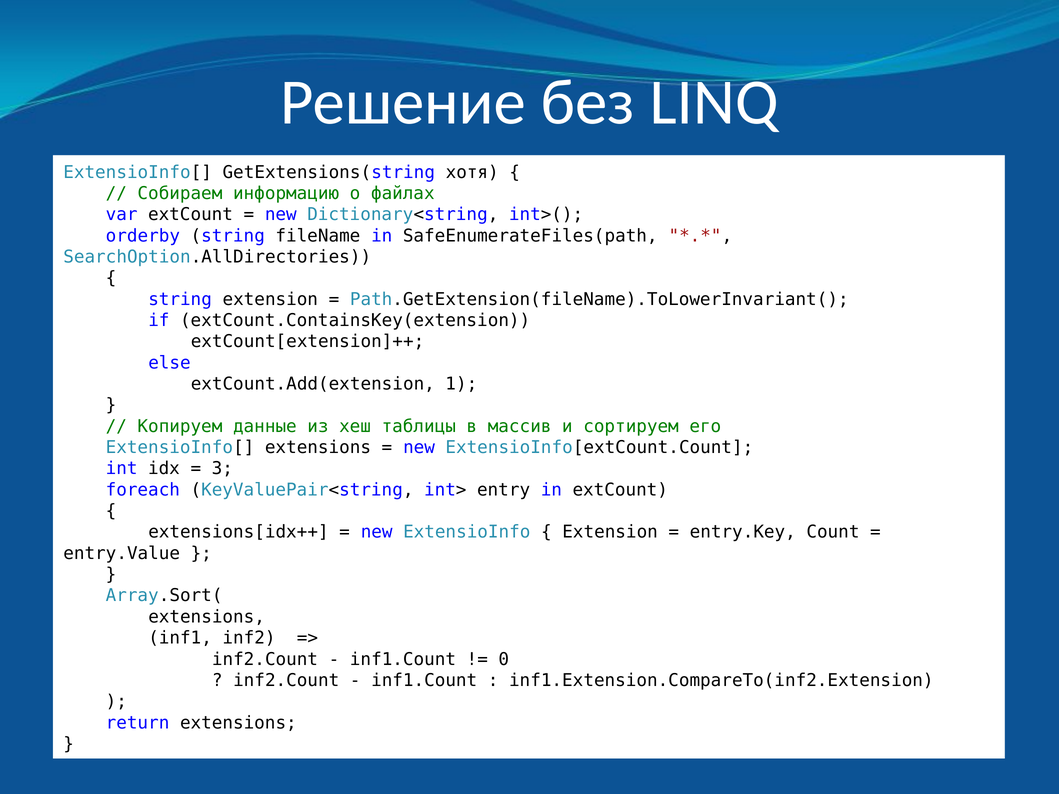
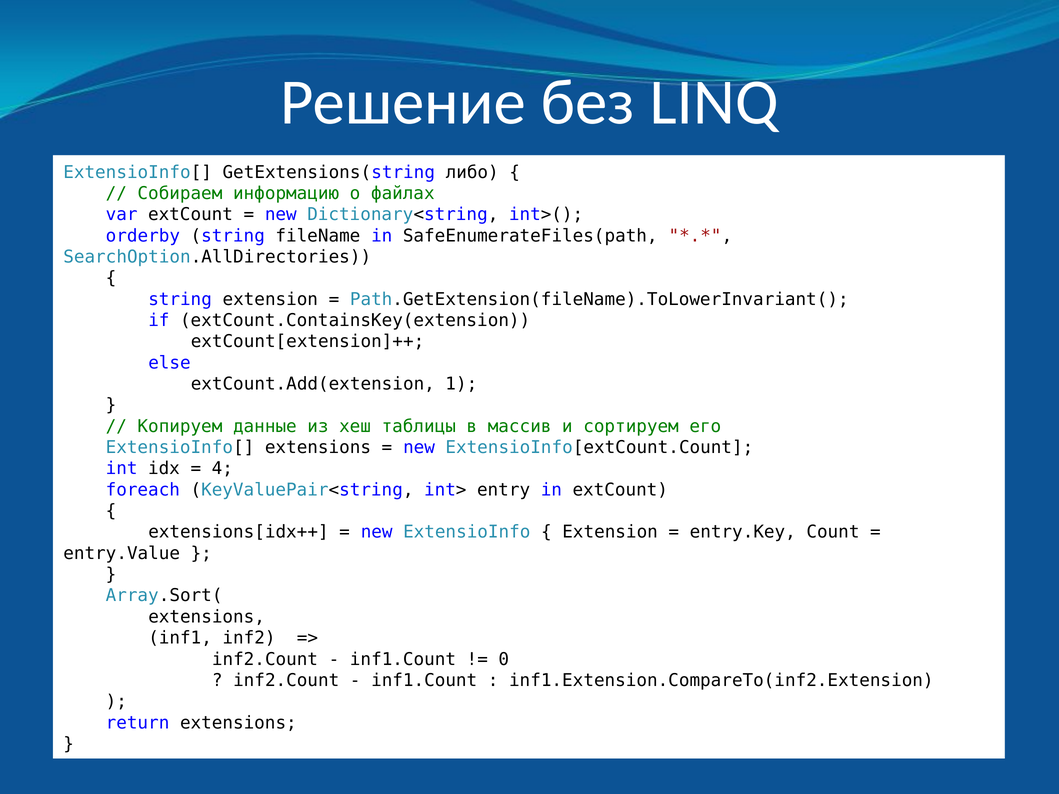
хотя: хотя -> либо (472, 172)
3: 3 -> 4 (222, 469)
